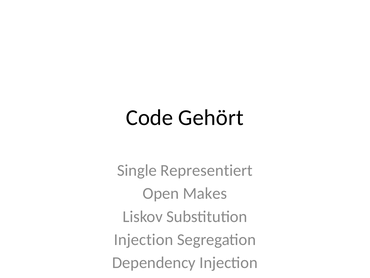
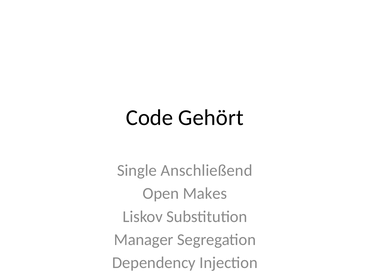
Representiert: Representiert -> Anschließend (207, 170)
Injection: Injection -> Manager (144, 239)
